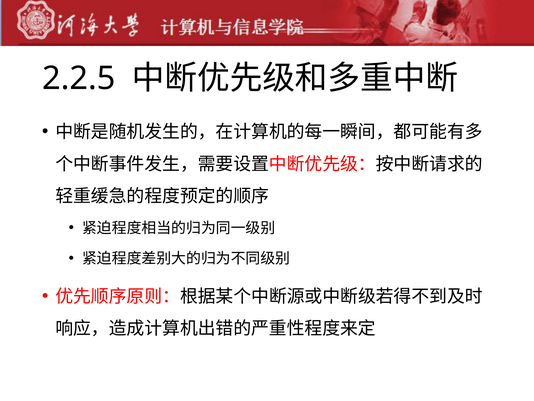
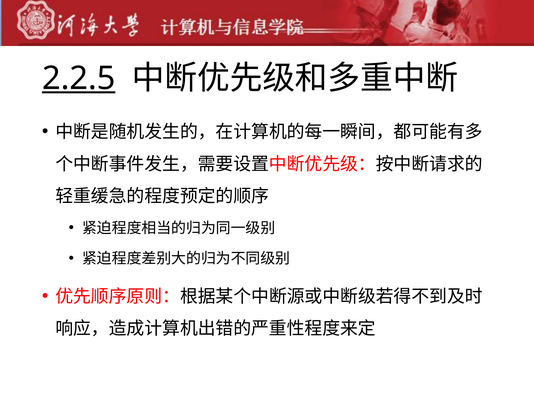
2.2.5 underline: none -> present (79, 78)
